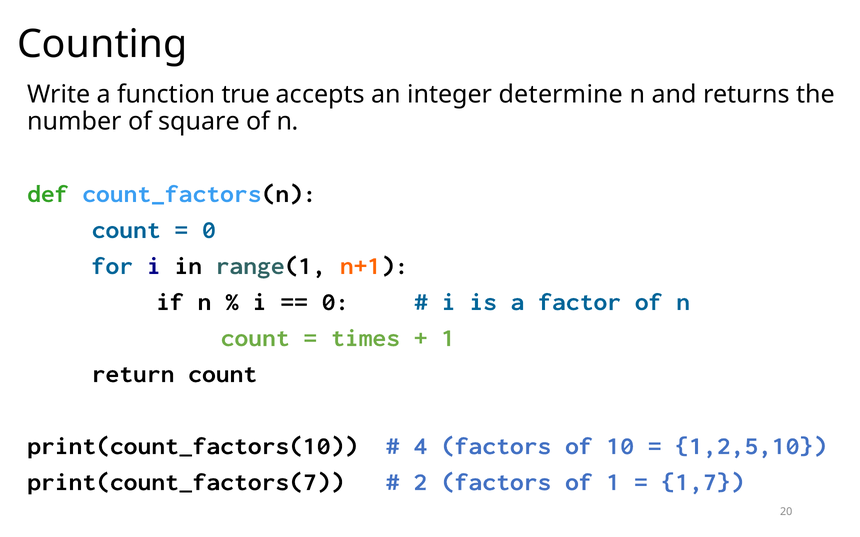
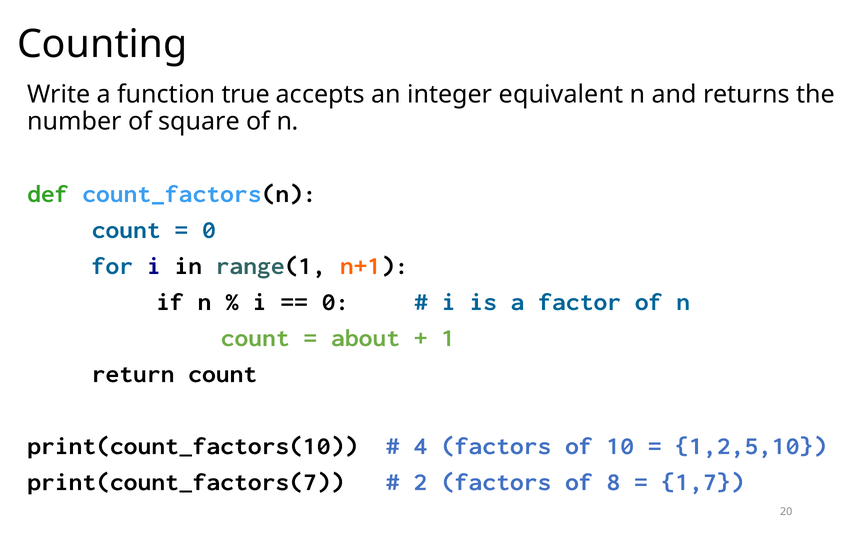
determine: determine -> equivalent (561, 95)
times: times -> about (366, 338)
of 1: 1 -> 8 (613, 482)
